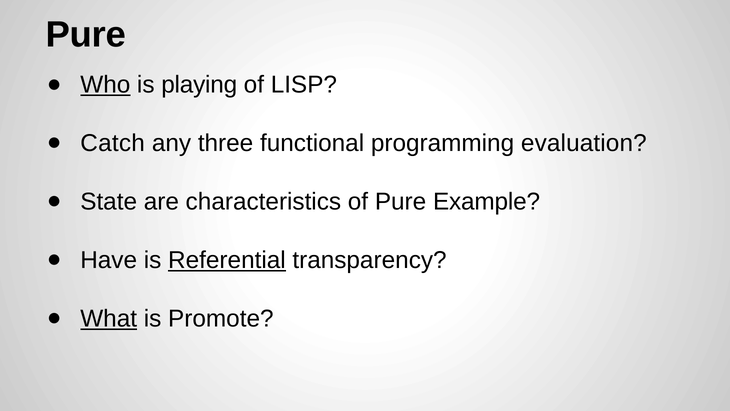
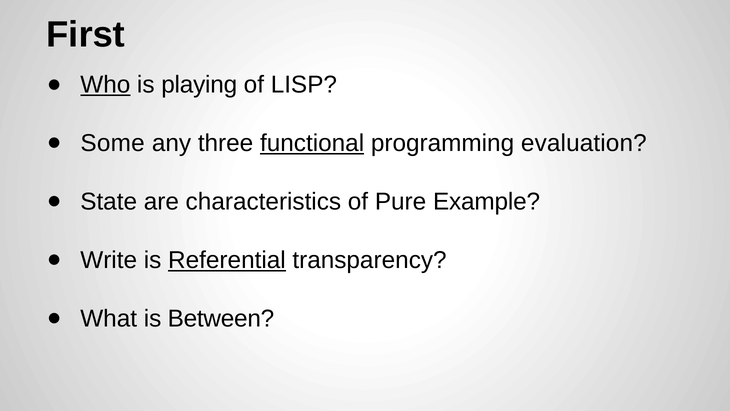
Pure: Pure -> First (86, 34)
Catch: Catch -> Some (113, 143)
functional underline: none -> present (312, 143)
Have: Have -> Write (109, 260)
What underline: present -> none (109, 318)
Promote: Promote -> Between (221, 318)
